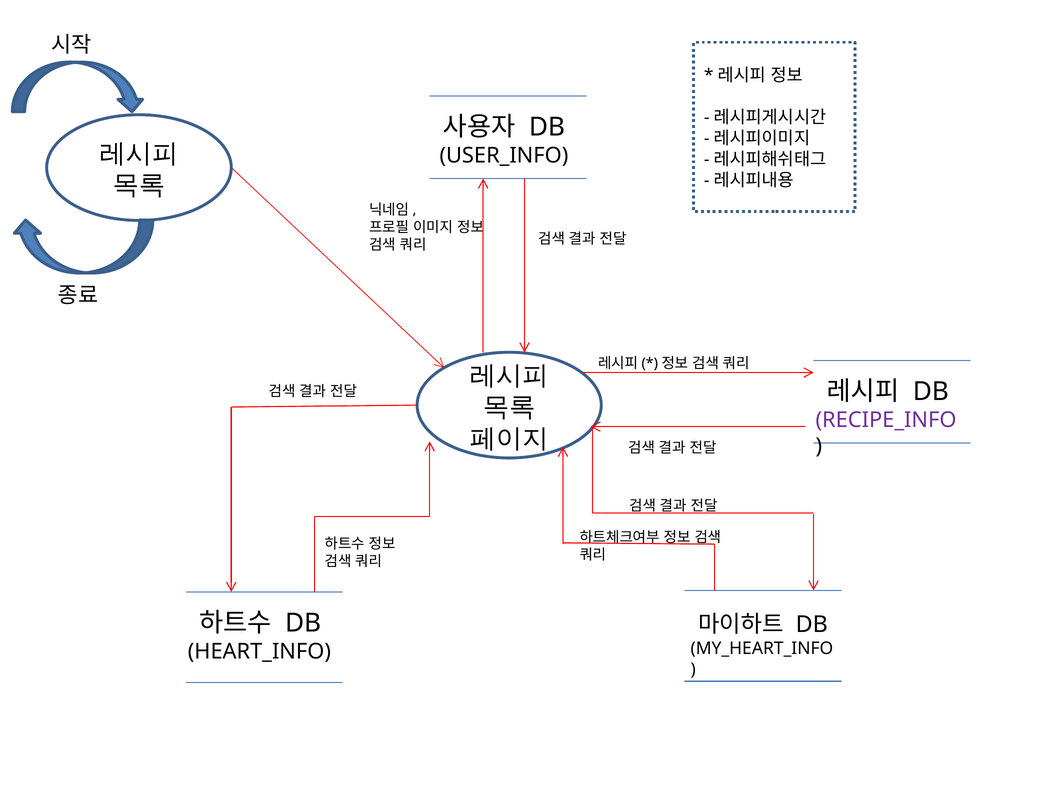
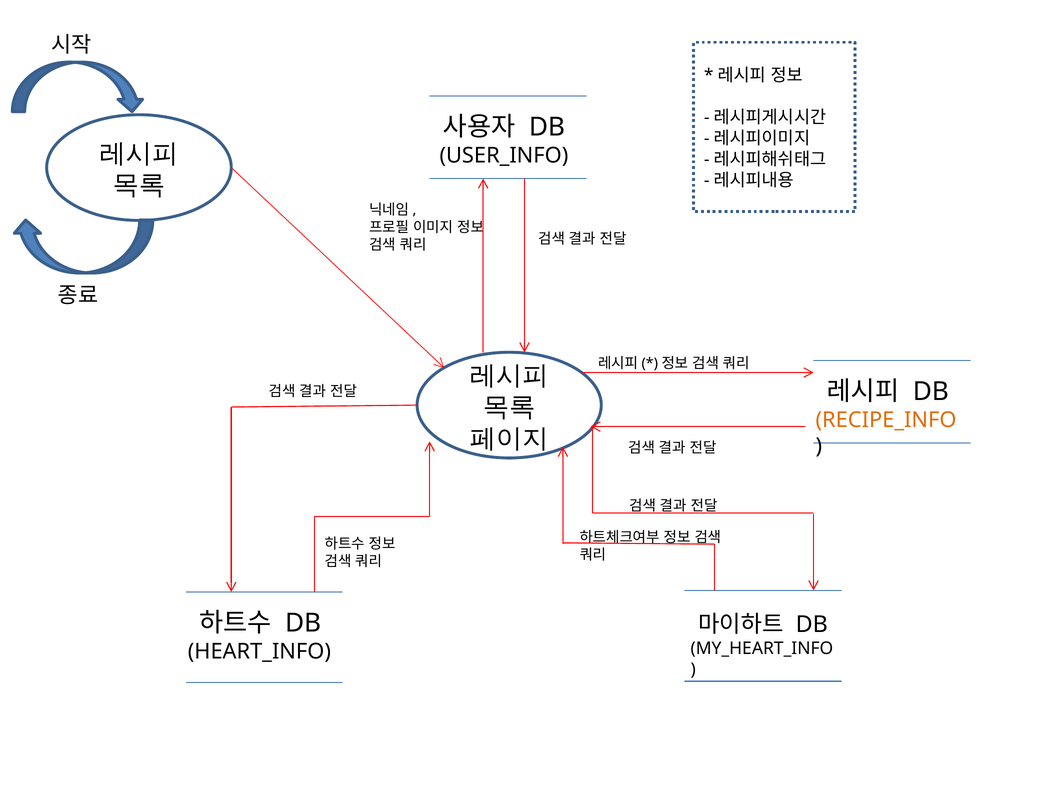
RECIPE_INFO colour: purple -> orange (886, 420)
